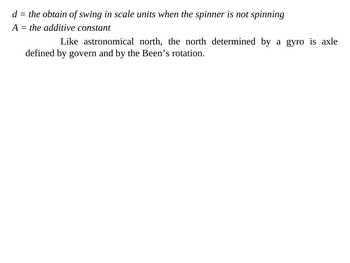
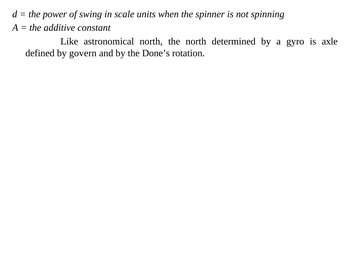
obtain: obtain -> power (55, 14)
Been’s: Been’s -> Done’s (156, 53)
